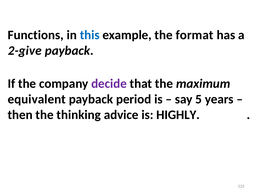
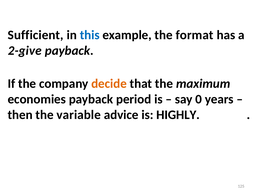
Functions: Functions -> Sufficient (36, 35)
decide colour: purple -> orange (109, 84)
equivalent: equivalent -> economies (37, 99)
5: 5 -> 0 (199, 99)
thinking: thinking -> variable (79, 115)
